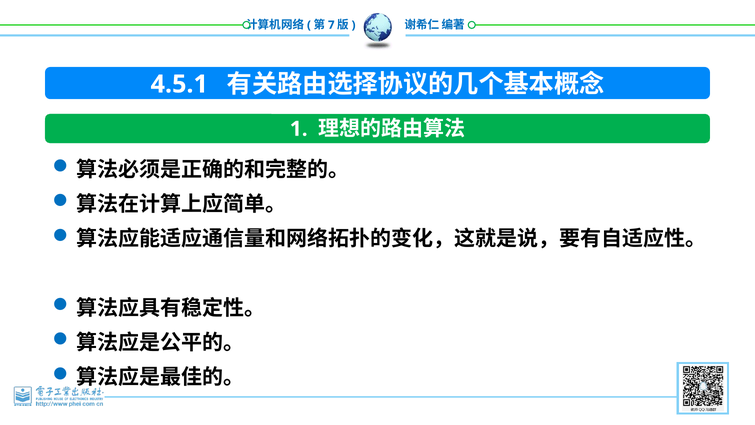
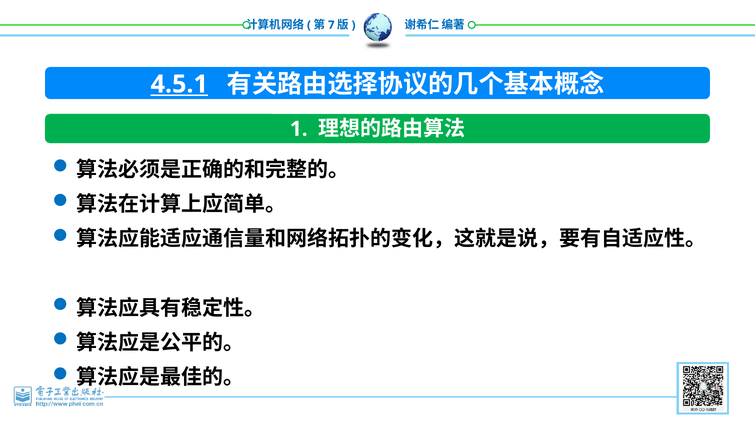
4.5.1 underline: none -> present (179, 84)
